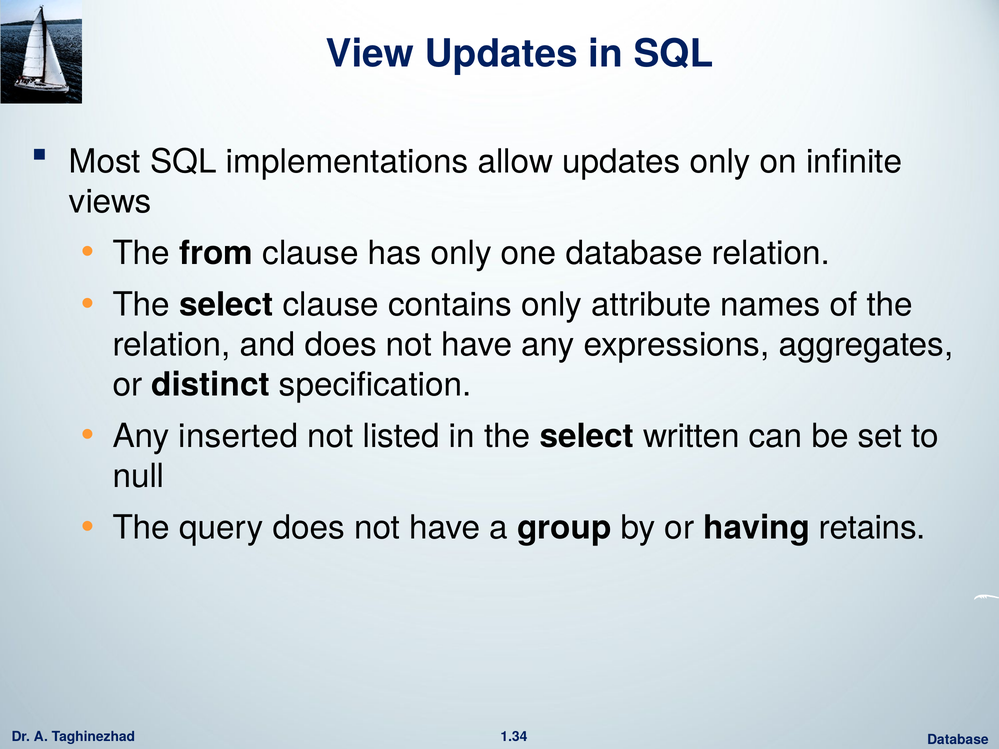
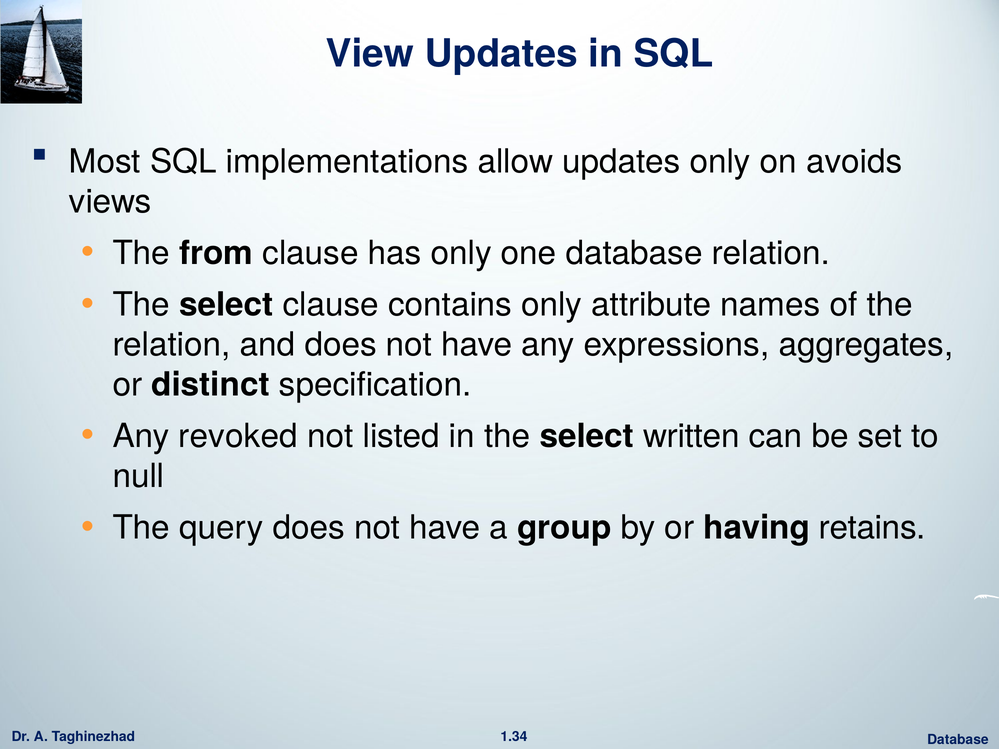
infinite: infinite -> avoids (854, 162)
inserted: inserted -> revoked (238, 436)
